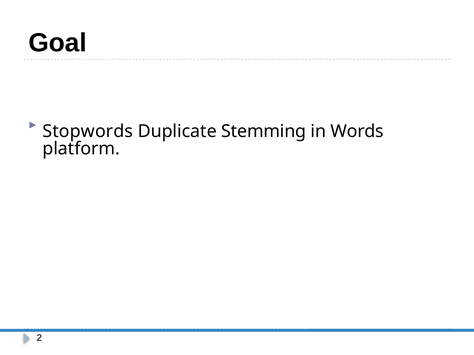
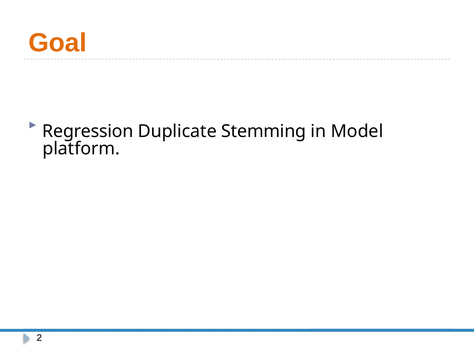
Goal colour: black -> orange (58, 43)
Stopwords: Stopwords -> Regression (88, 132)
Words: Words -> Model (357, 132)
